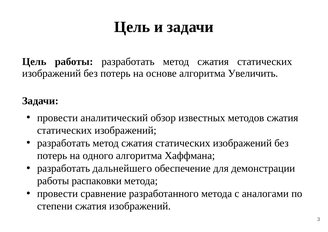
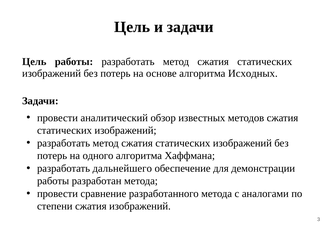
Увеличить: Увеличить -> Исходных (253, 73)
распаковки: распаковки -> разработан (97, 181)
